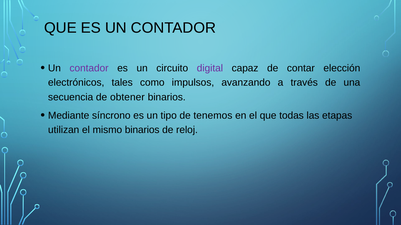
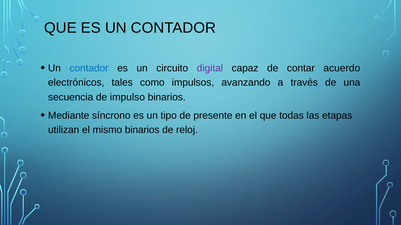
contador colour: purple -> blue (89, 68)
elección: elección -> acuerdo (342, 68)
obtener: obtener -> impulso (127, 97)
tenemos: tenemos -> presente (213, 116)
